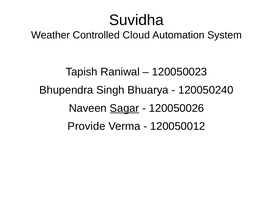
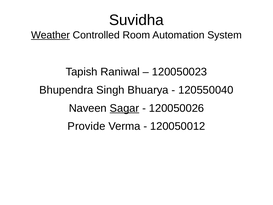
Weather underline: none -> present (50, 35)
Cloud: Cloud -> Room (136, 35)
120050240: 120050240 -> 120550040 (206, 90)
